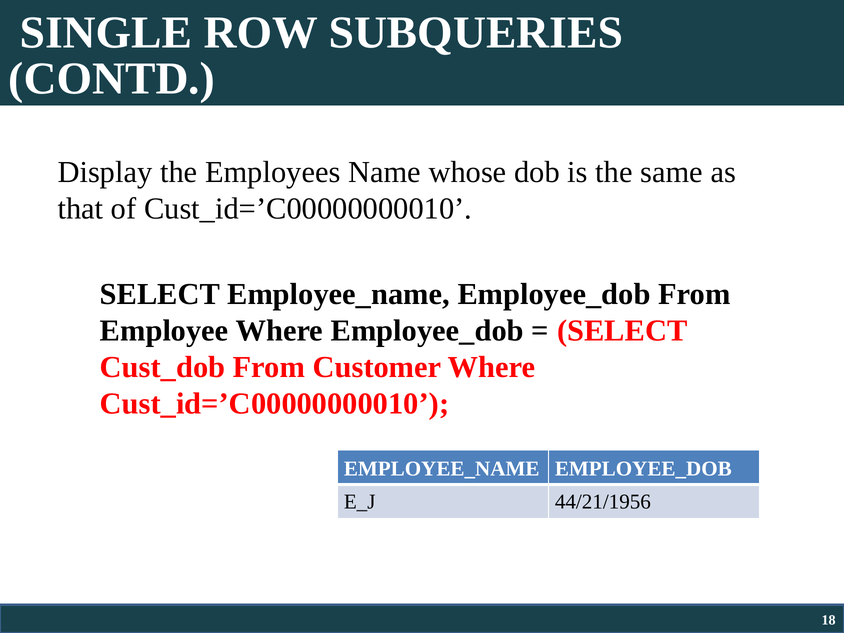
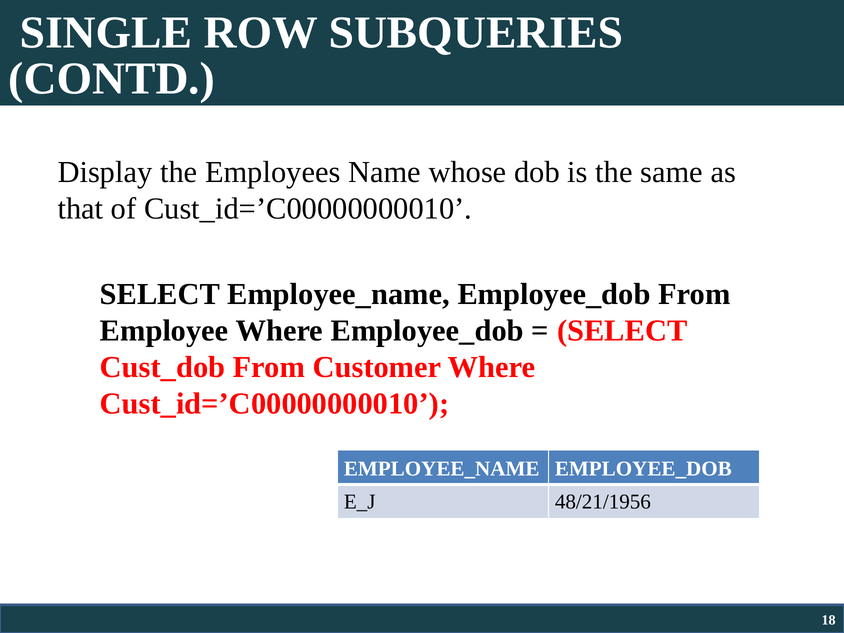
44/21/1956: 44/21/1956 -> 48/21/1956 (603, 502)
